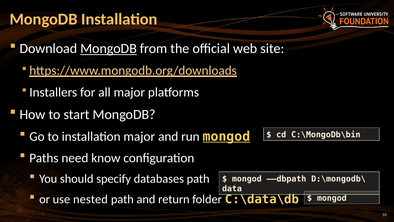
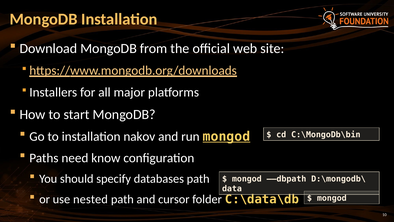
MongoDB underline: present -> none (109, 49)
installation major: major -> nakov (139, 136)
return: return -> cursor (174, 199)
